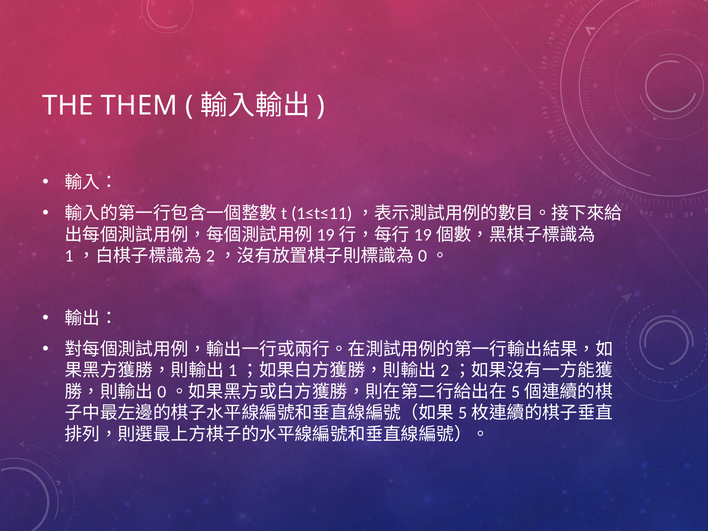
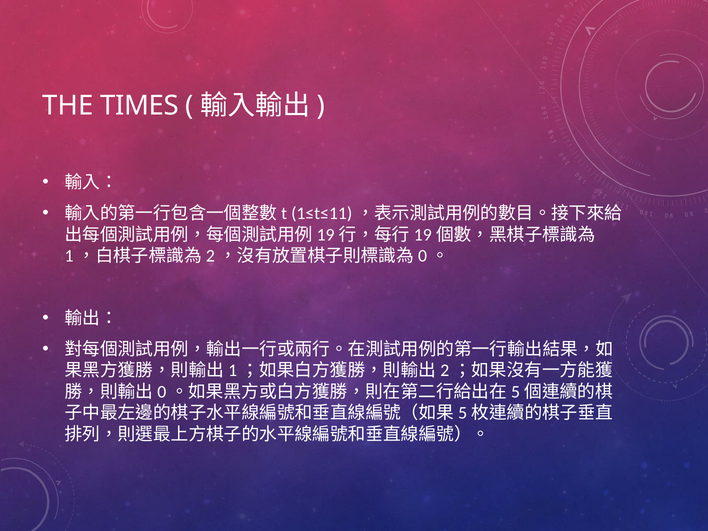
THEM: THEM -> TIMES (140, 105)
